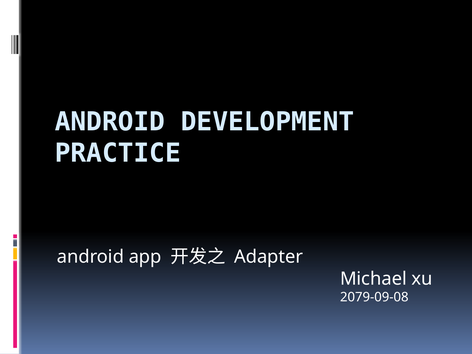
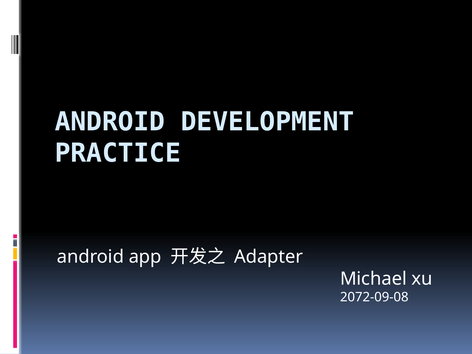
2079-09-08: 2079-09-08 -> 2072-09-08 (374, 297)
